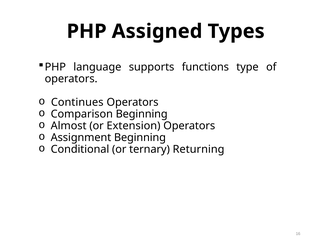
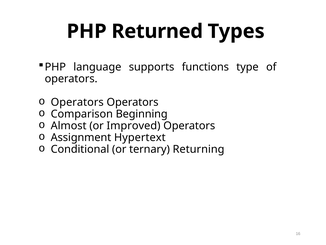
Assigned: Assigned -> Returned (157, 31)
Continues: Continues -> Operators (77, 102)
Extension: Extension -> Improved (133, 126)
Assignment Beginning: Beginning -> Hypertext (140, 137)
